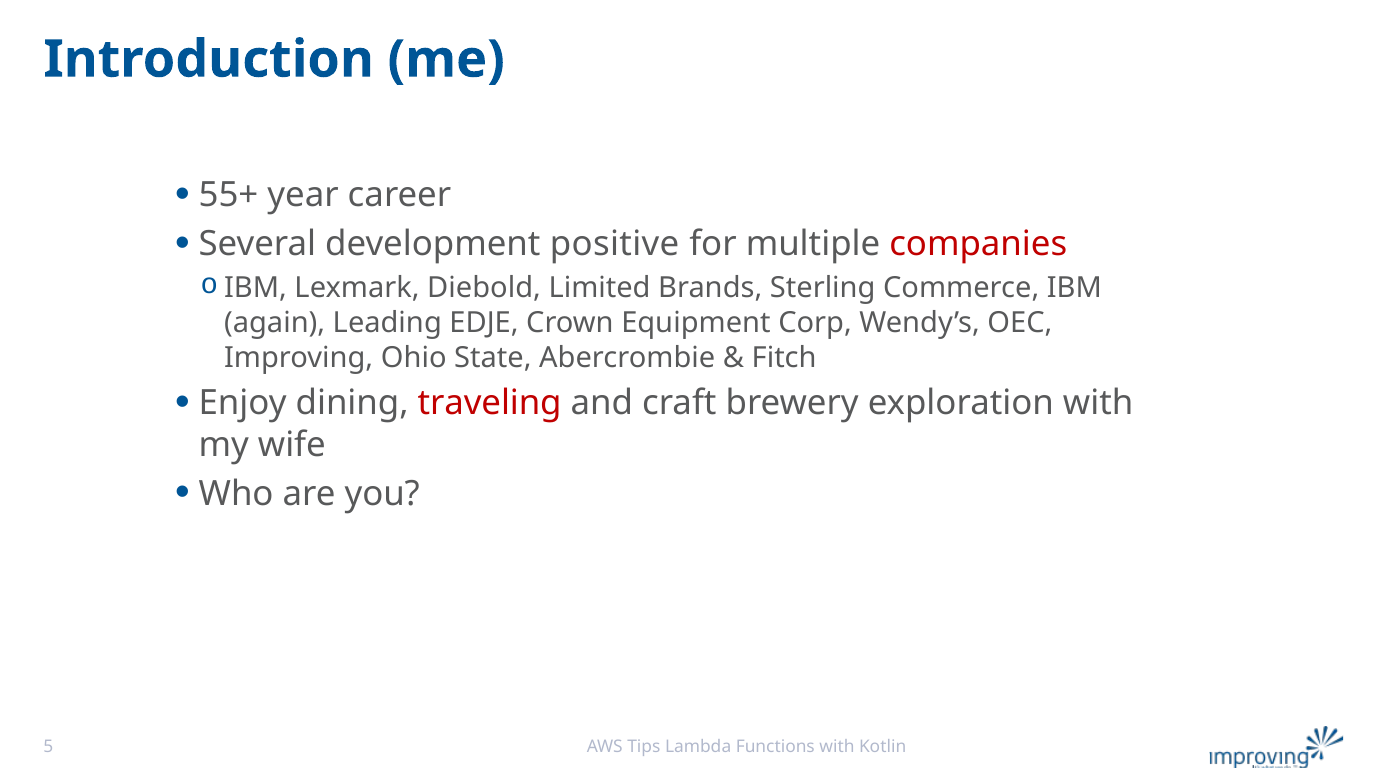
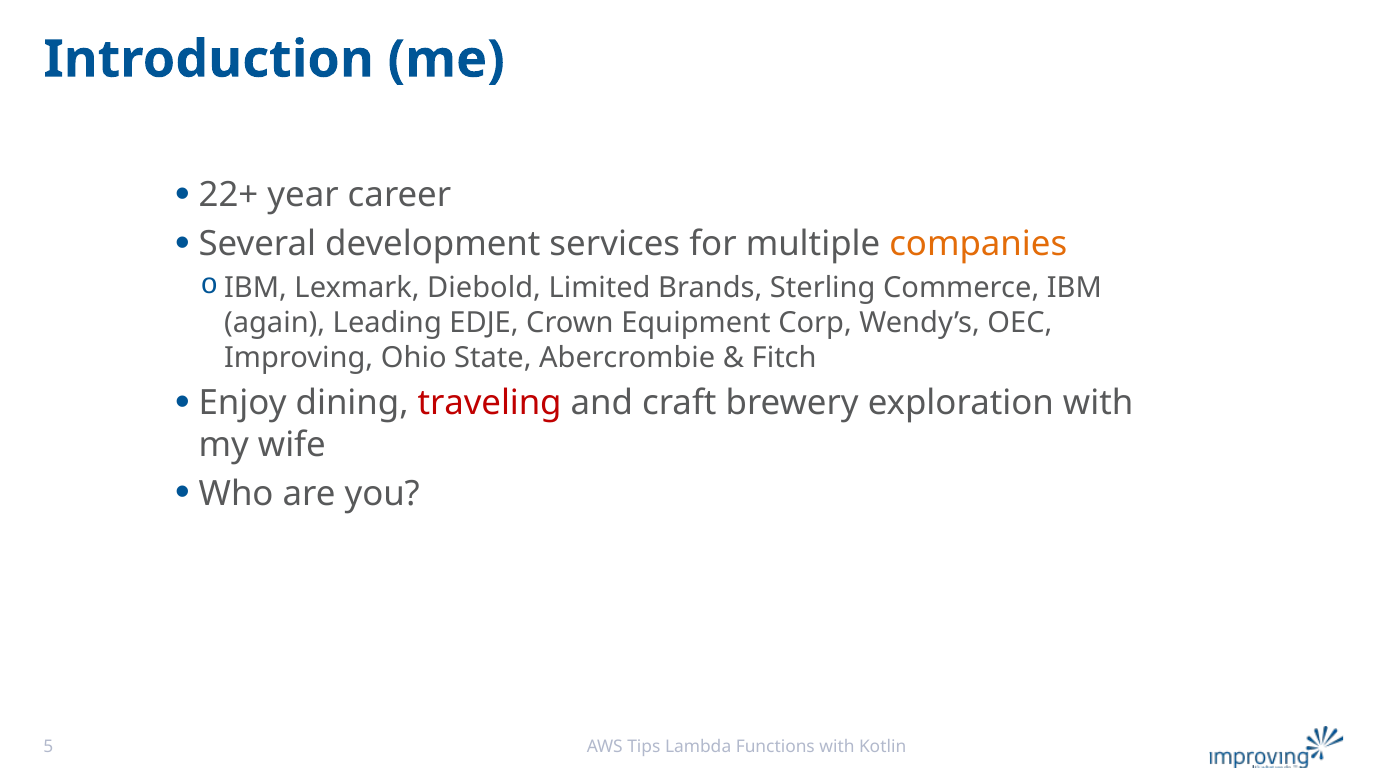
55+: 55+ -> 22+ (228, 195)
positive: positive -> services (615, 244)
companies colour: red -> orange (978, 244)
